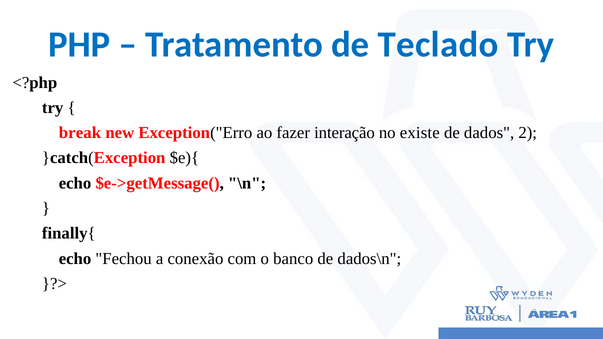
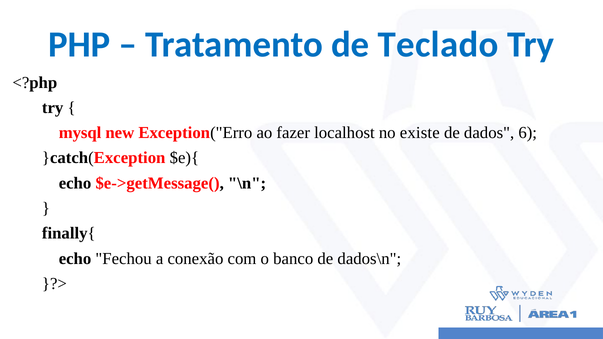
break: break -> mysql (80, 133)
interação: interação -> localhost (344, 133)
2: 2 -> 6 (528, 133)
